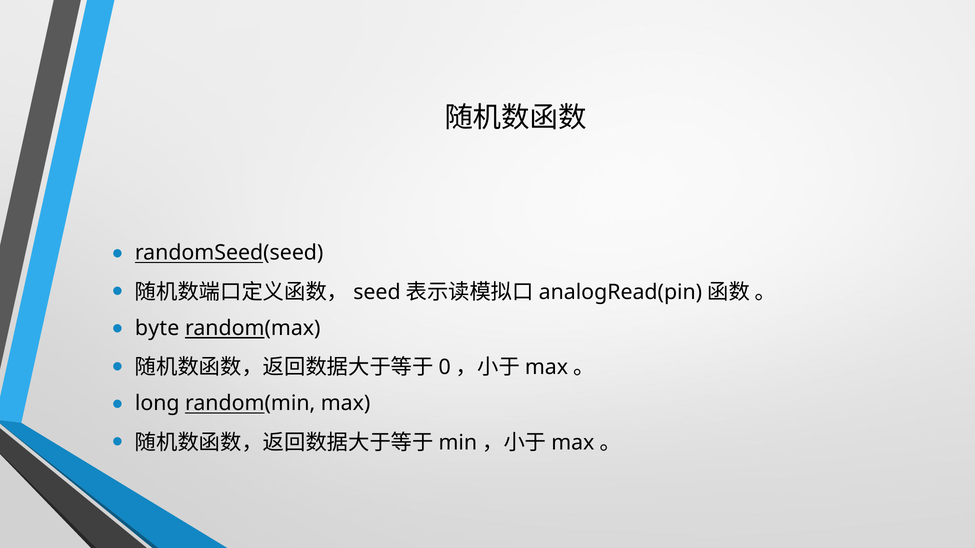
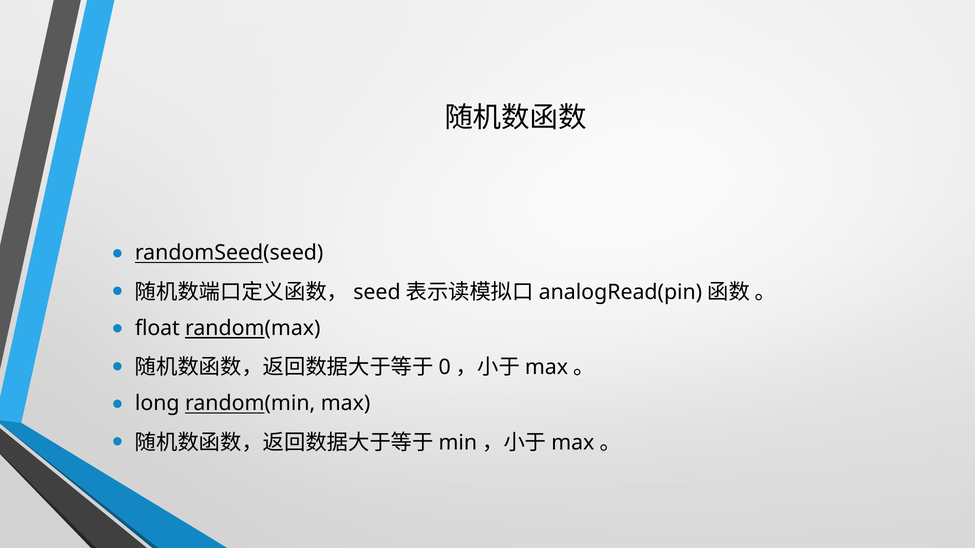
byte: byte -> float (157, 328)
